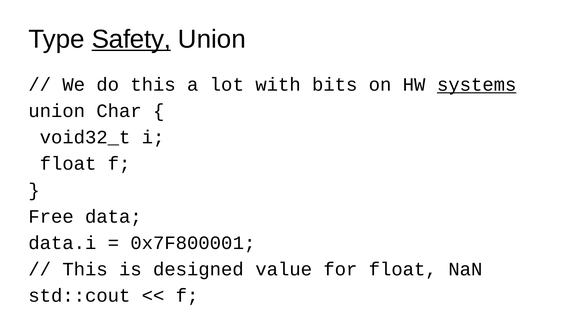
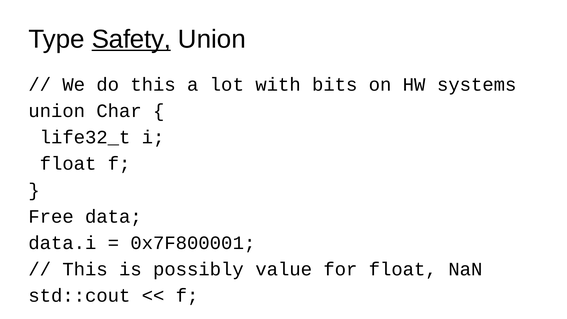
systems underline: present -> none (477, 85)
void32_t: void32_t -> life32_t (85, 137)
designed: designed -> possibly (199, 269)
